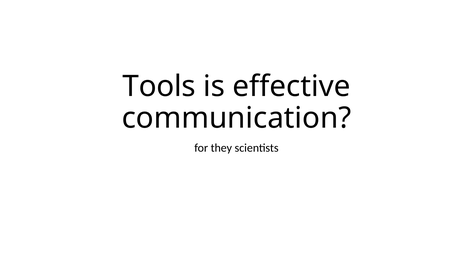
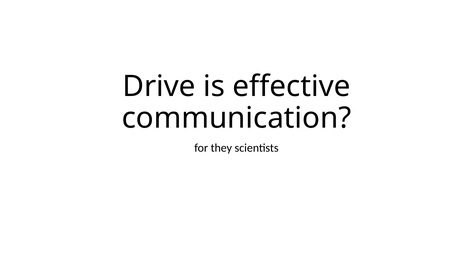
Tools: Tools -> Drive (159, 86)
